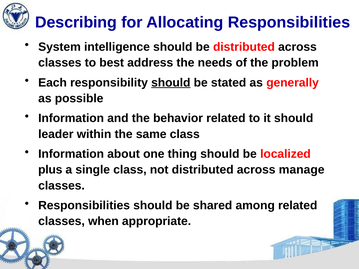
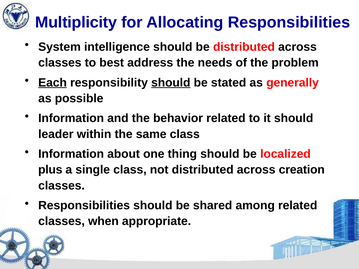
Describing: Describing -> Multiplicity (76, 22)
Each underline: none -> present (53, 83)
manage: manage -> creation (302, 170)
